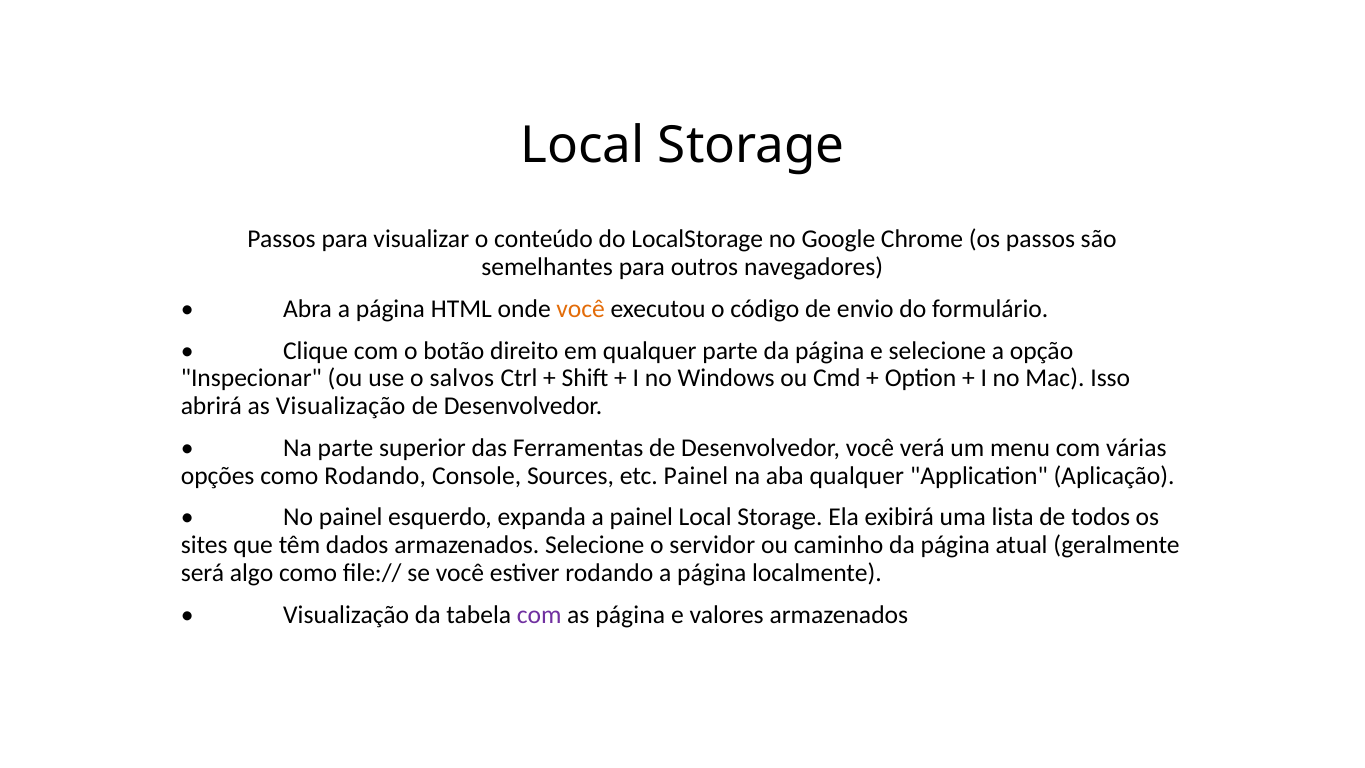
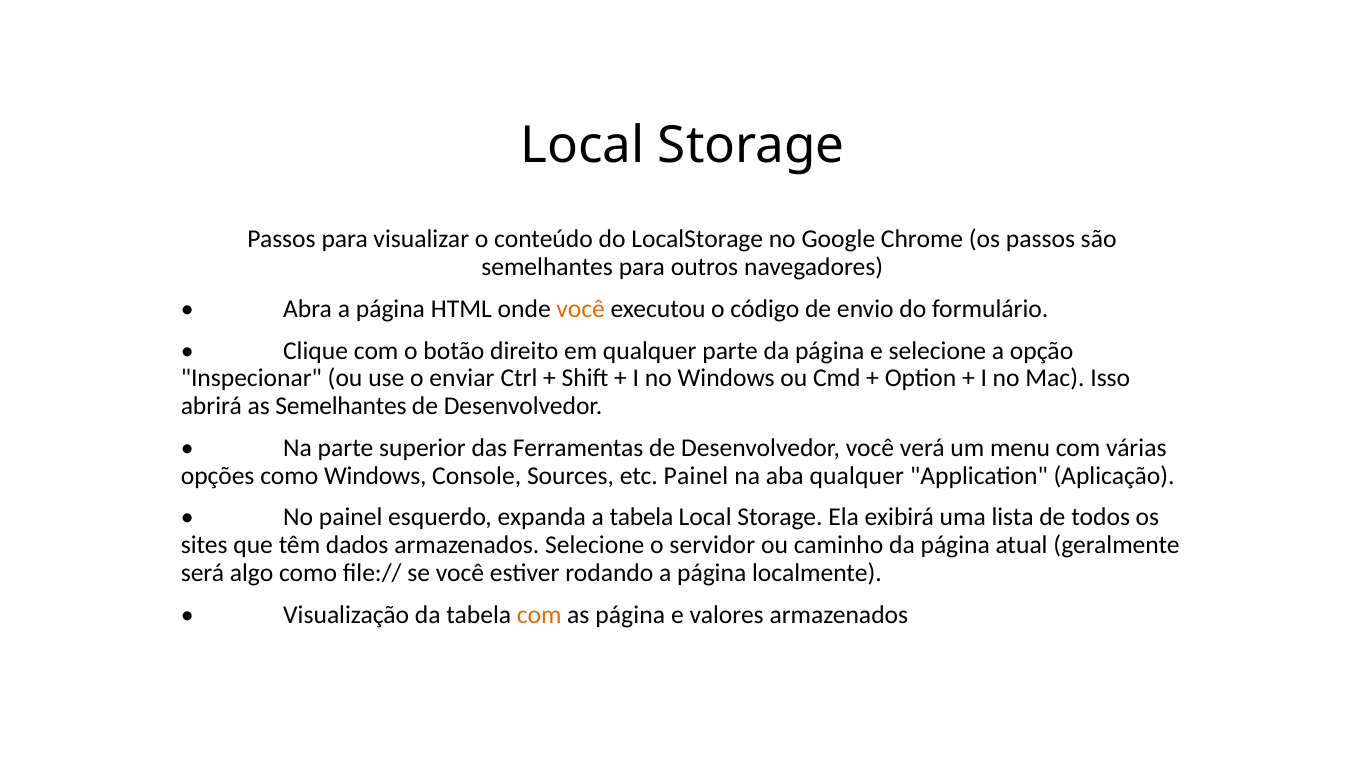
salvos: salvos -> enviar (462, 378)
as Visualização: Visualização -> Semelhantes (341, 406)
como Rodando: Rodando -> Windows (375, 475)
a painel: painel -> tabela (641, 517)
com colour: purple -> orange (539, 615)
